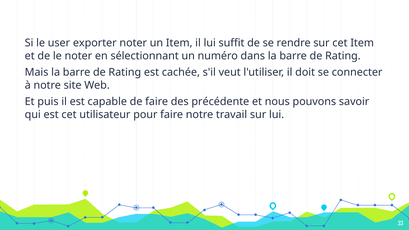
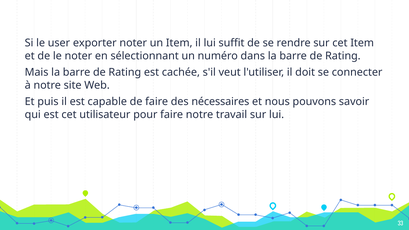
précédente: précédente -> nécessaires (220, 102)
